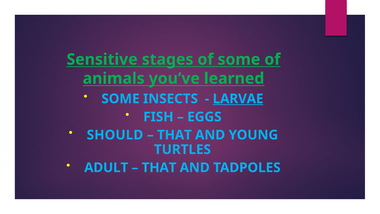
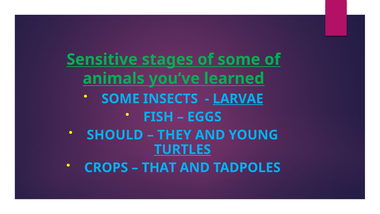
THAT: THAT -> THEY (174, 135)
TURTLES underline: none -> present (182, 149)
ADULT: ADULT -> CROPS (106, 167)
